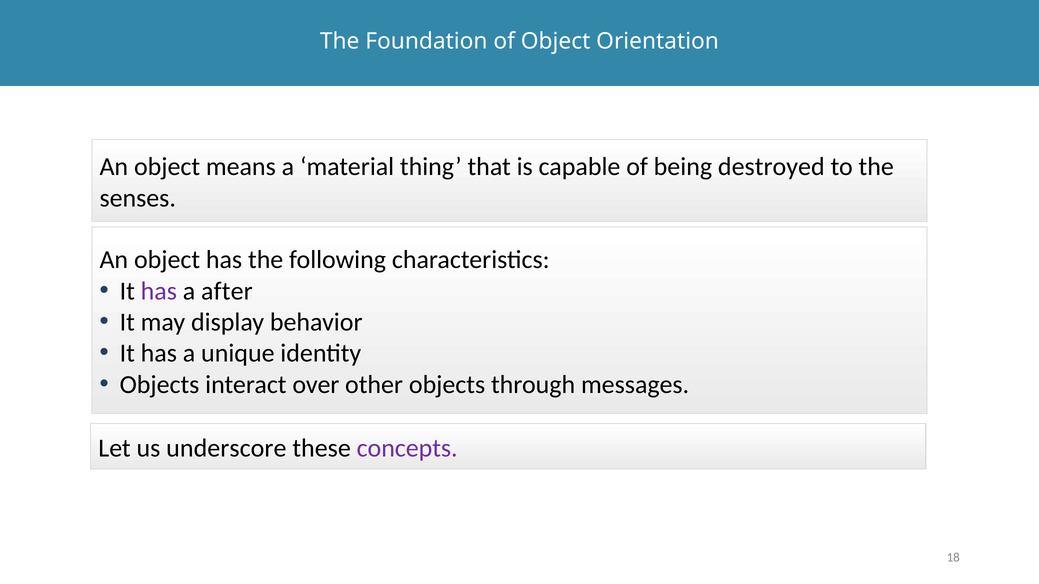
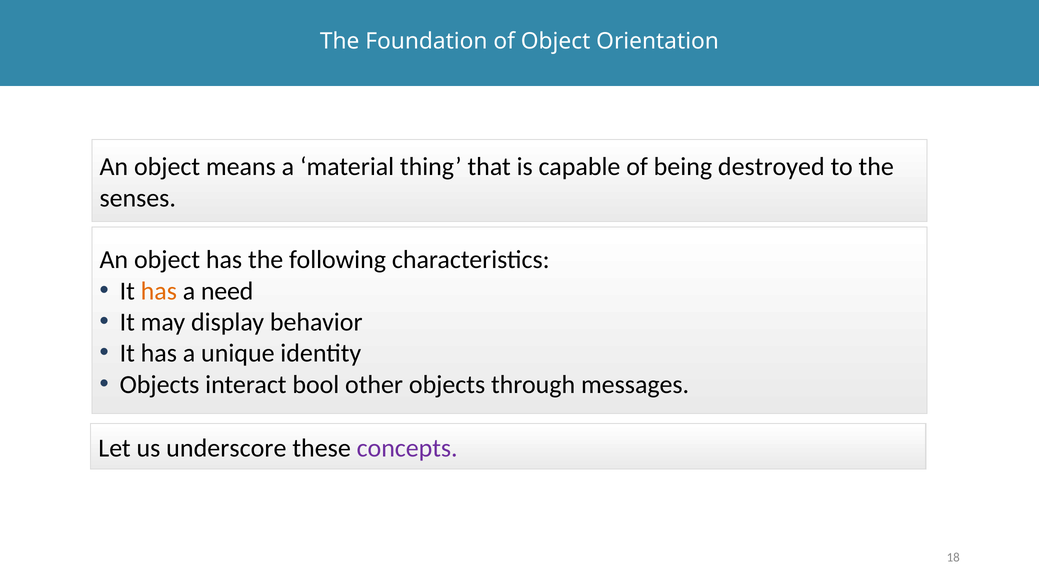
has colour: purple -> orange (159, 291)
after: after -> need (227, 291)
over: over -> bool (316, 385)
